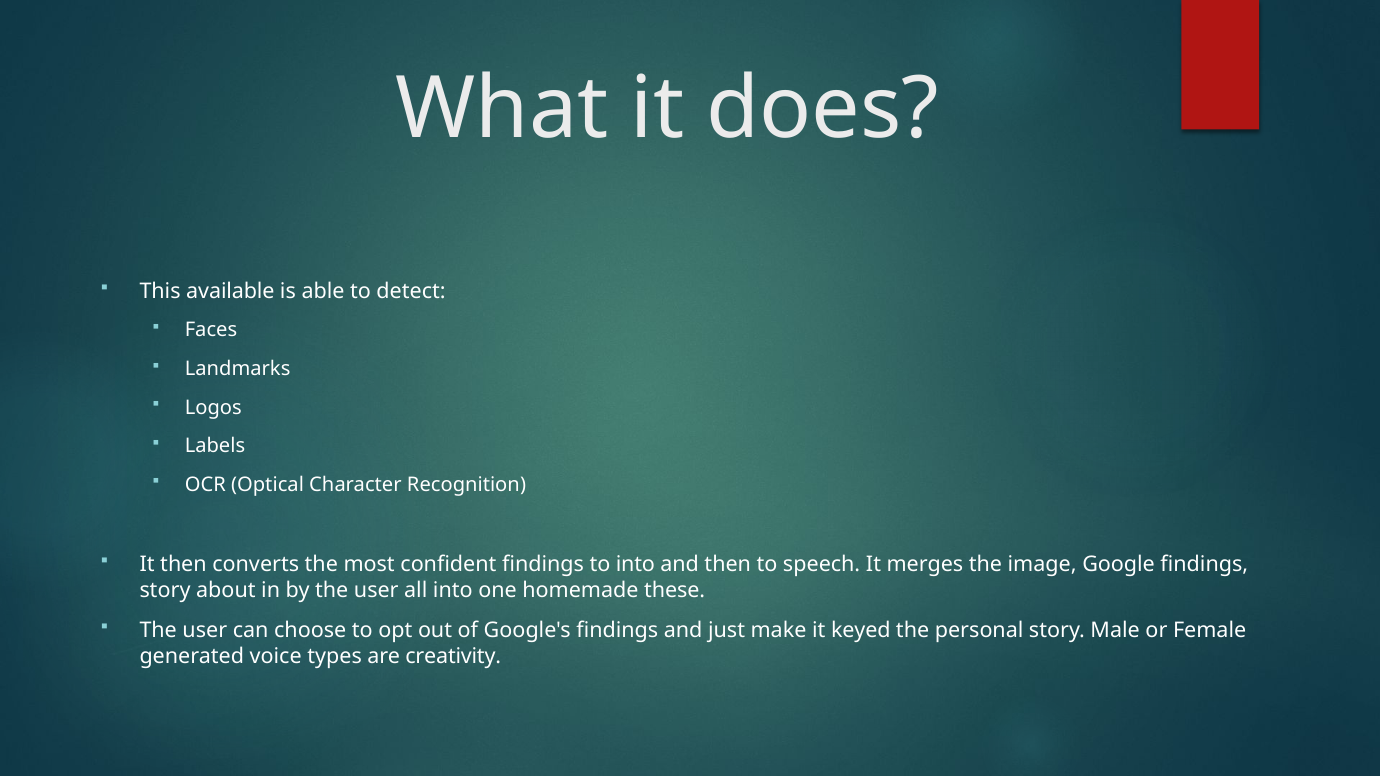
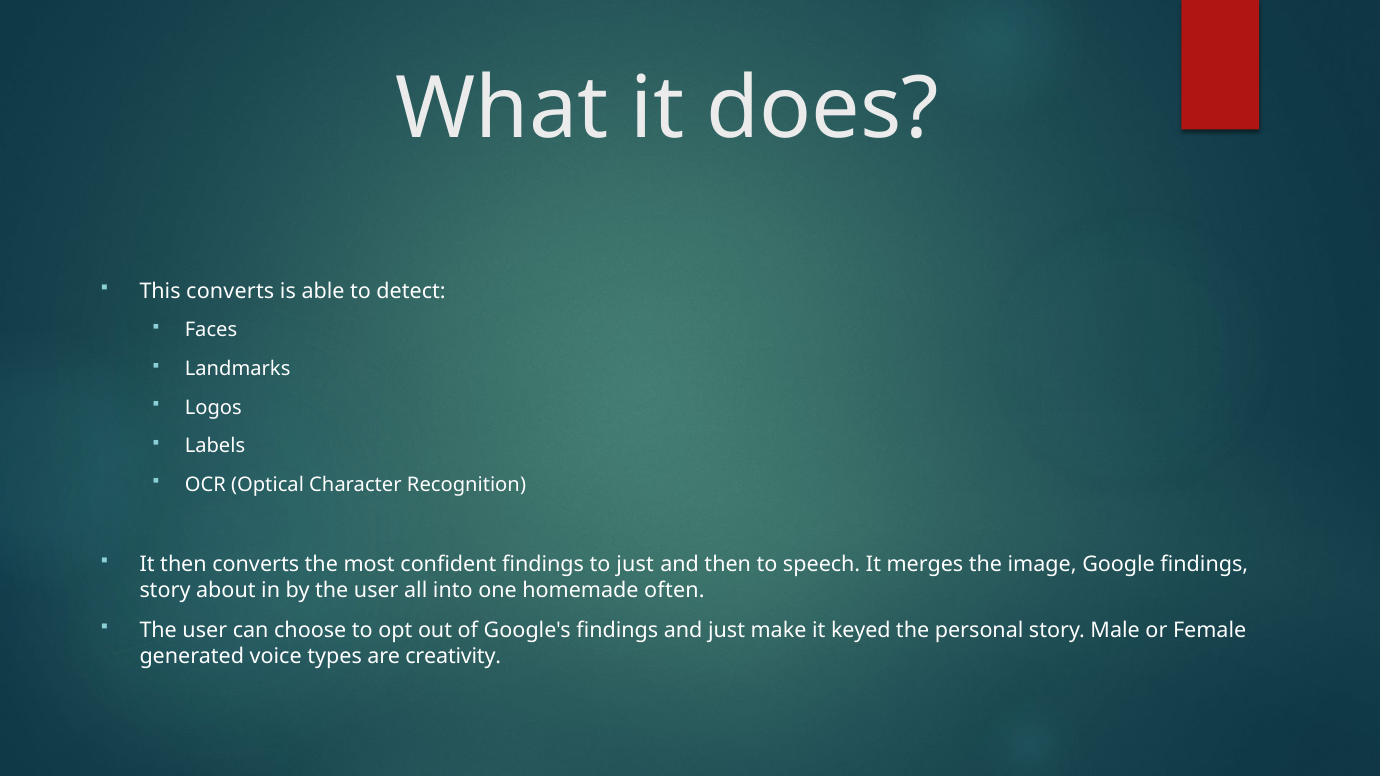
This available: available -> converts (230, 291)
to into: into -> just (635, 564)
these: these -> often (674, 590)
